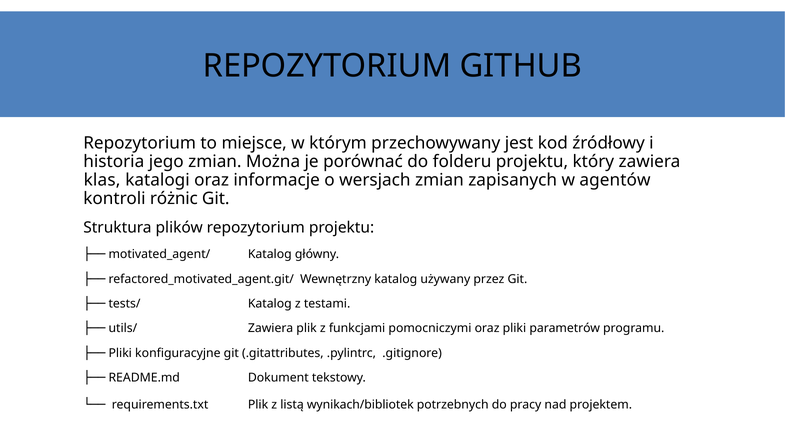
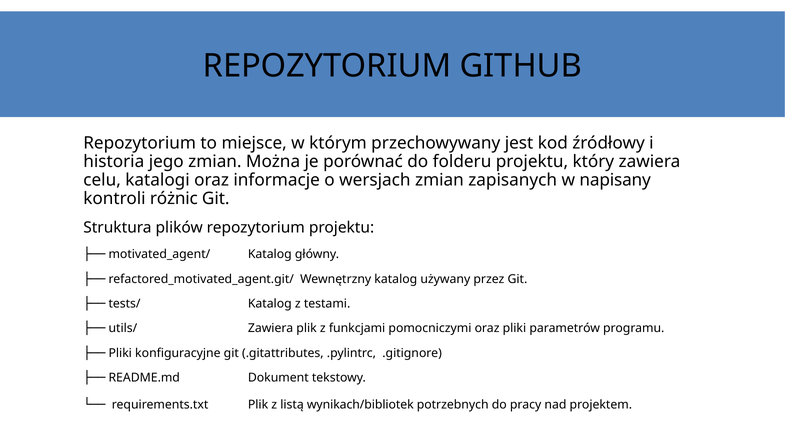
klas: klas -> celu (102, 180)
agentów: agentów -> napisany (615, 180)
